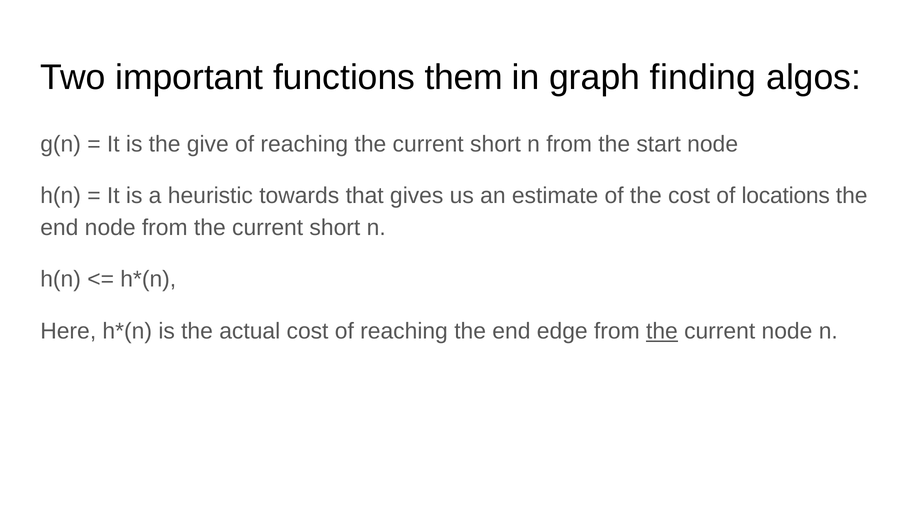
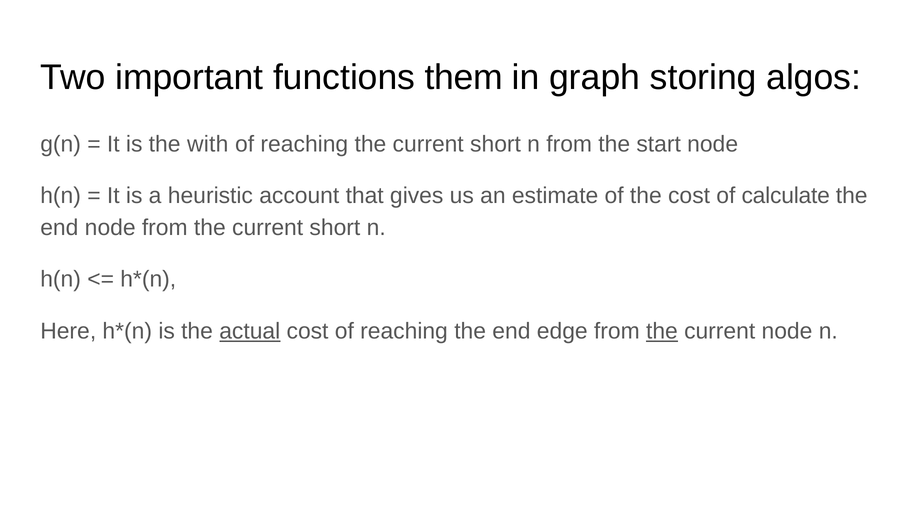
finding: finding -> storing (703, 78)
give: give -> with (208, 144)
towards: towards -> account (299, 196)
locations: locations -> calculate (786, 196)
actual underline: none -> present (250, 331)
